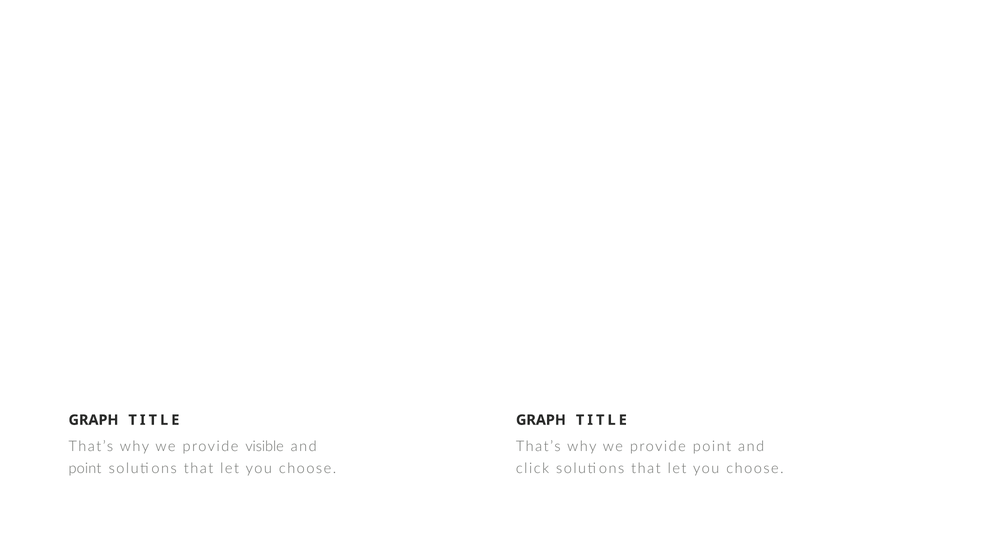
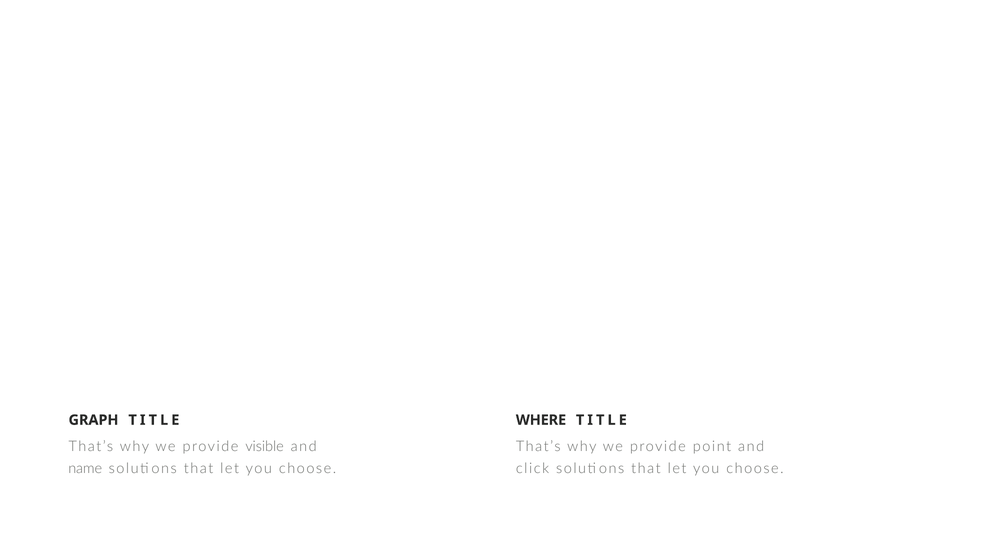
GRAPH: GRAPH -> WHERE (541, 420)
point: point -> name (85, 469)
